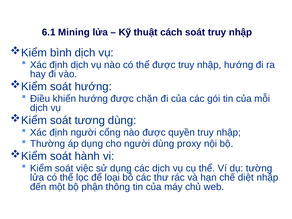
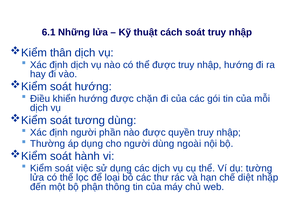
Mining: Mining -> Những (74, 32)
bình: bình -> thân (61, 53)
cổng: cổng -> phần (110, 132)
proxy: proxy -> ngoài (189, 144)
